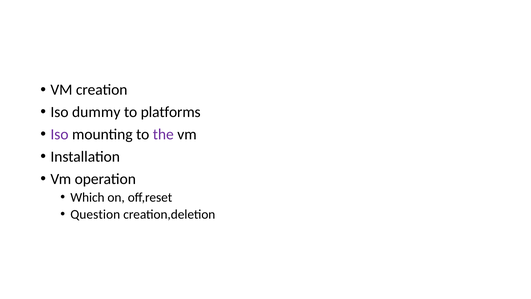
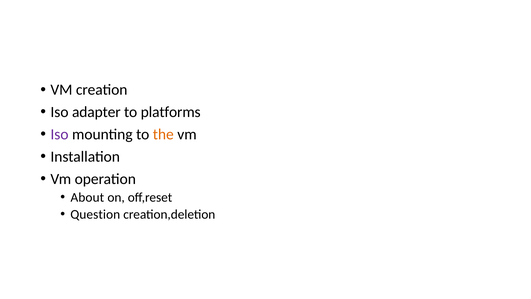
dummy: dummy -> adapter (96, 112)
the colour: purple -> orange (163, 134)
Which: Which -> About (87, 197)
